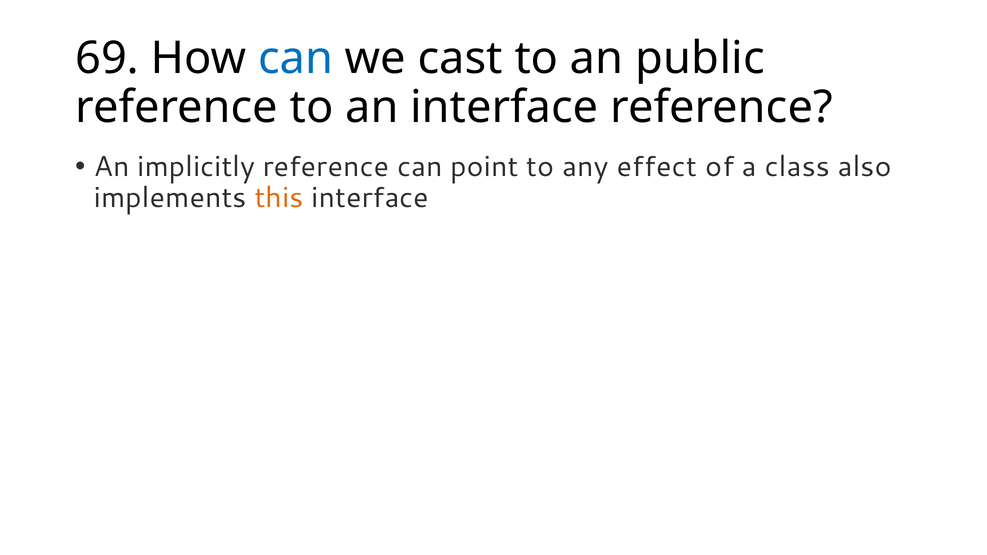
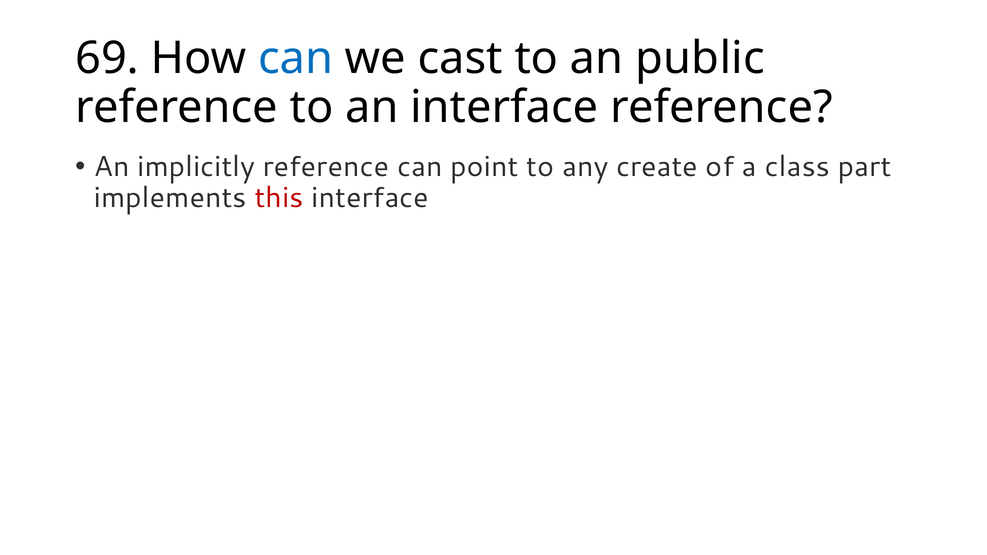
effect: effect -> create (657, 167)
also: also -> part (865, 167)
this colour: orange -> red (279, 198)
